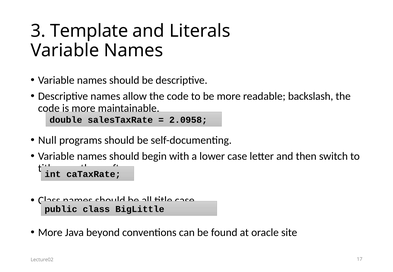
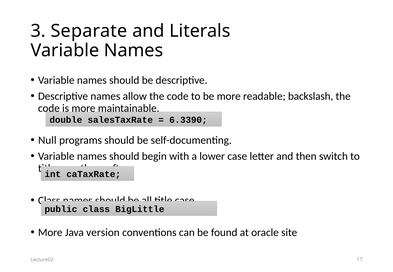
Template: Template -> Separate (89, 31)
2.0958: 2.0958 -> 6.3390 (188, 120)
beyond: beyond -> version (103, 233)
